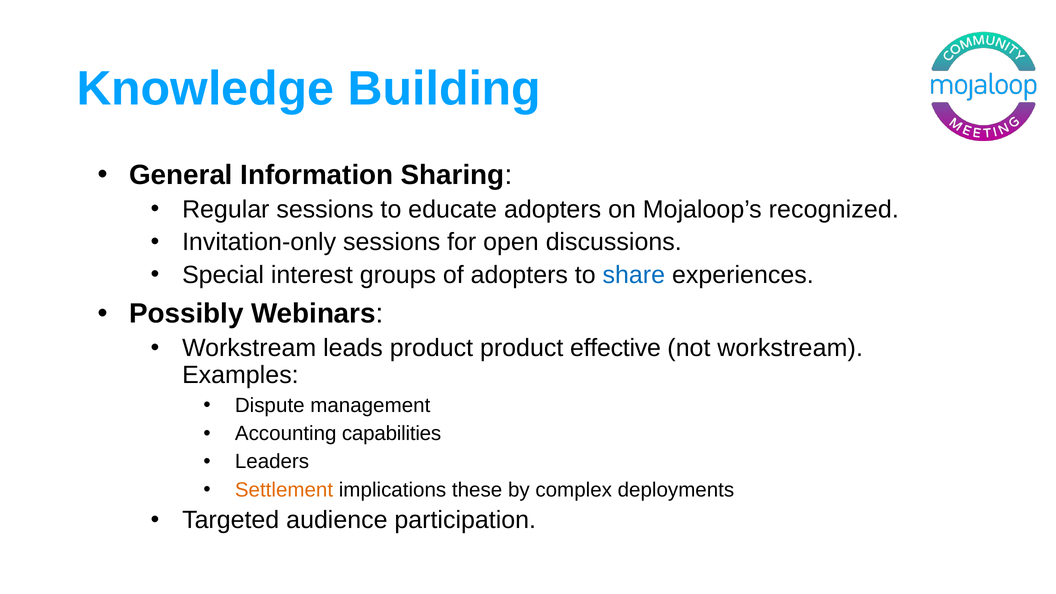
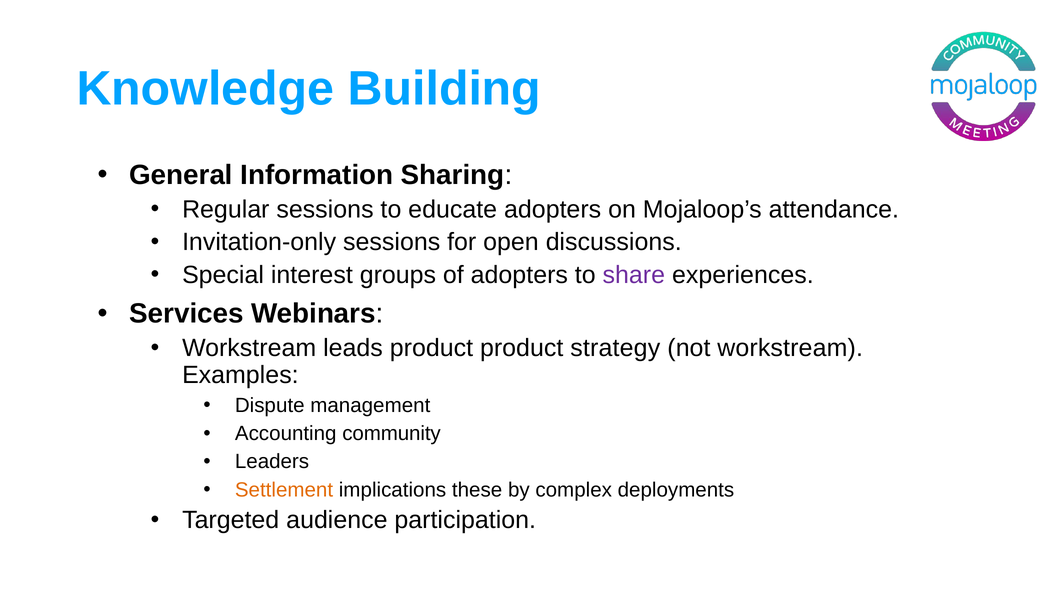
recognized: recognized -> attendance (834, 209)
share colour: blue -> purple (634, 275)
Possibly: Possibly -> Services (186, 314)
effective: effective -> strategy (615, 348)
capabilities: capabilities -> community (392, 434)
